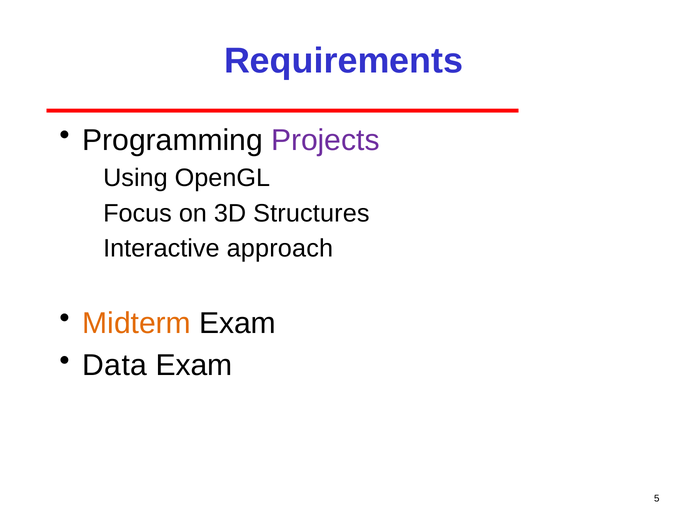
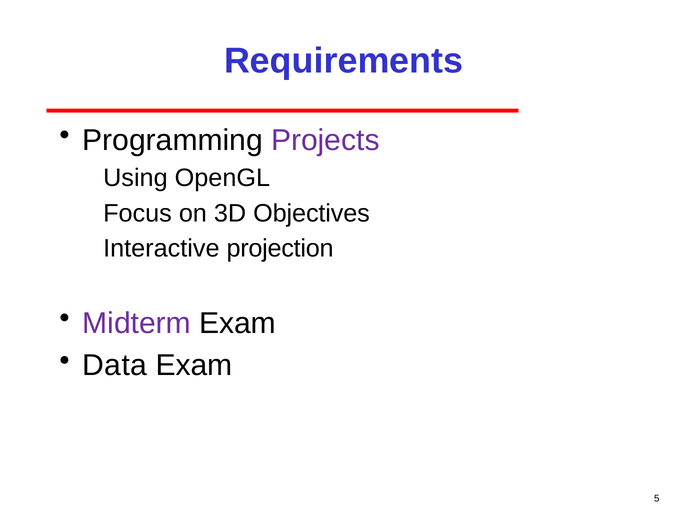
Structures: Structures -> Objectives (312, 213)
approach: approach -> projection (280, 249)
Midterm colour: orange -> purple (137, 324)
